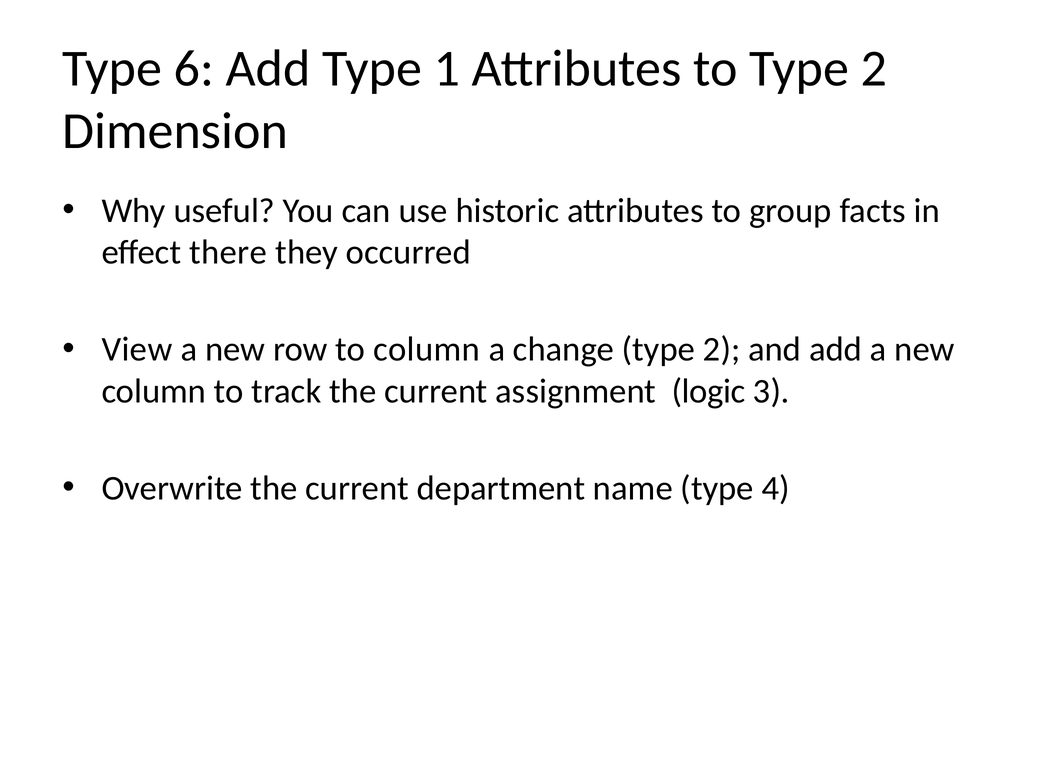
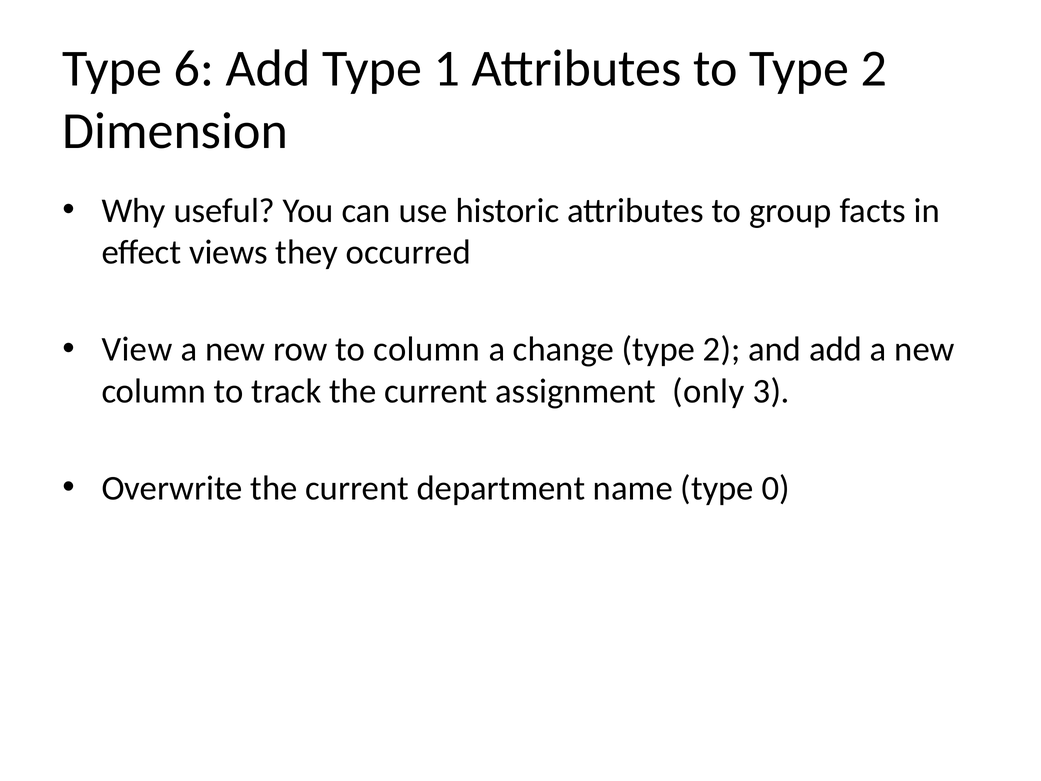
there: there -> views (228, 252)
logic: logic -> only (708, 391)
4: 4 -> 0 (776, 488)
